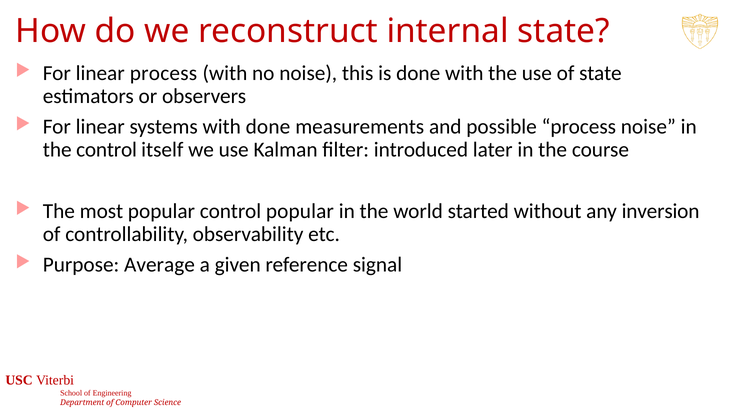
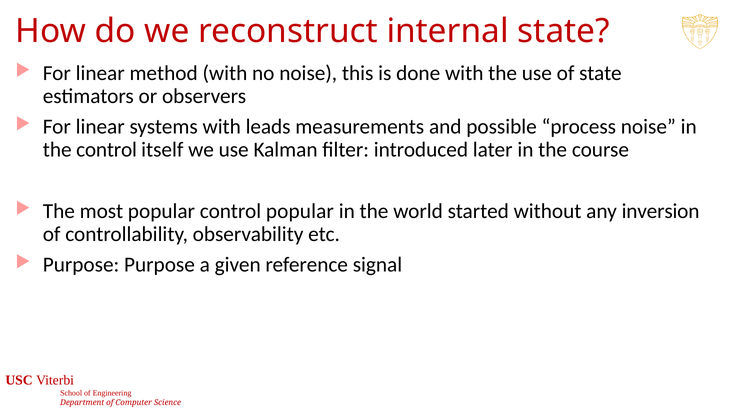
linear process: process -> method (164, 73)
with done: done -> leads (268, 127)
Purpose Average: Average -> Purpose (159, 265)
